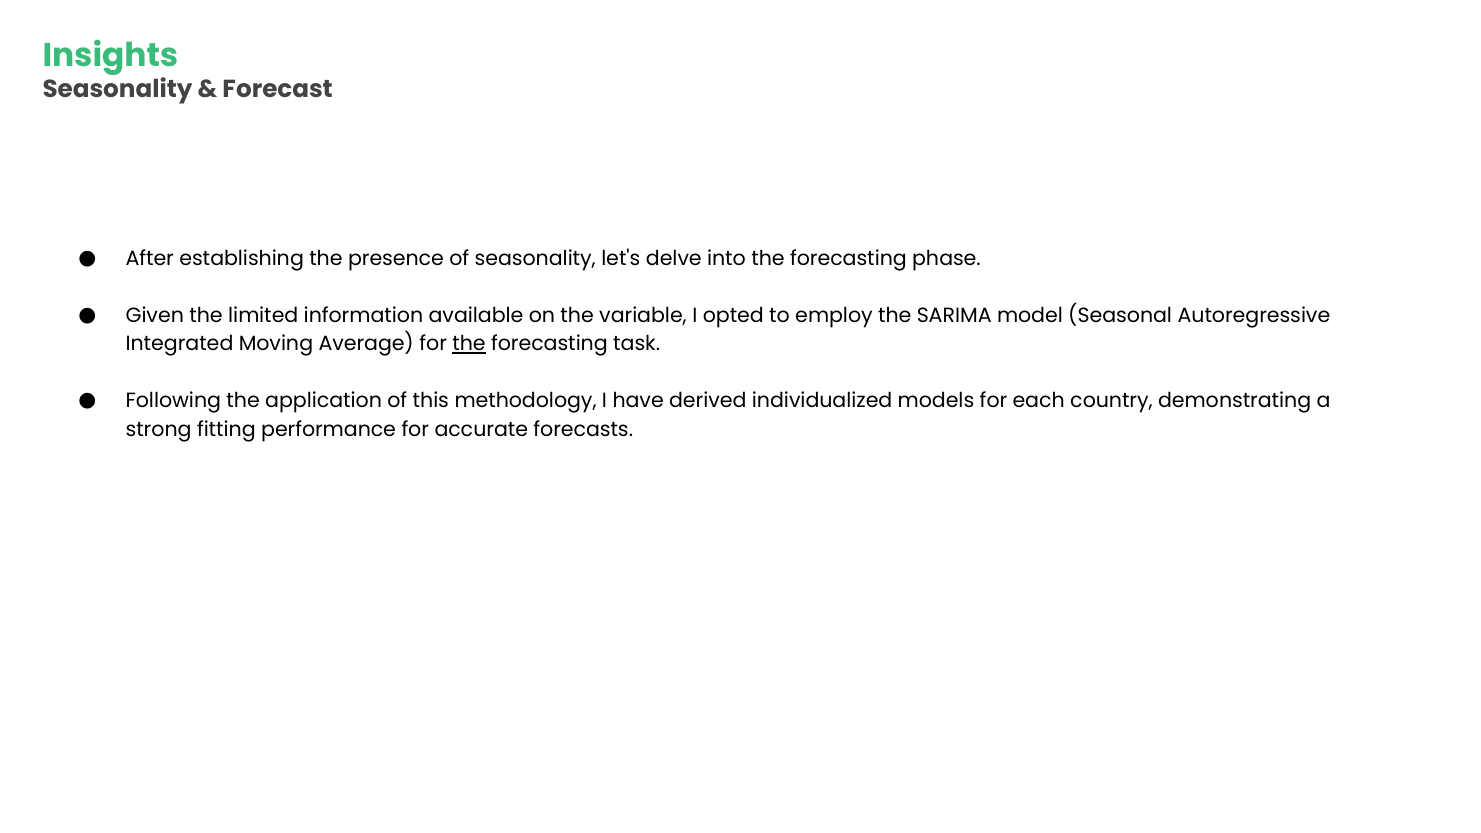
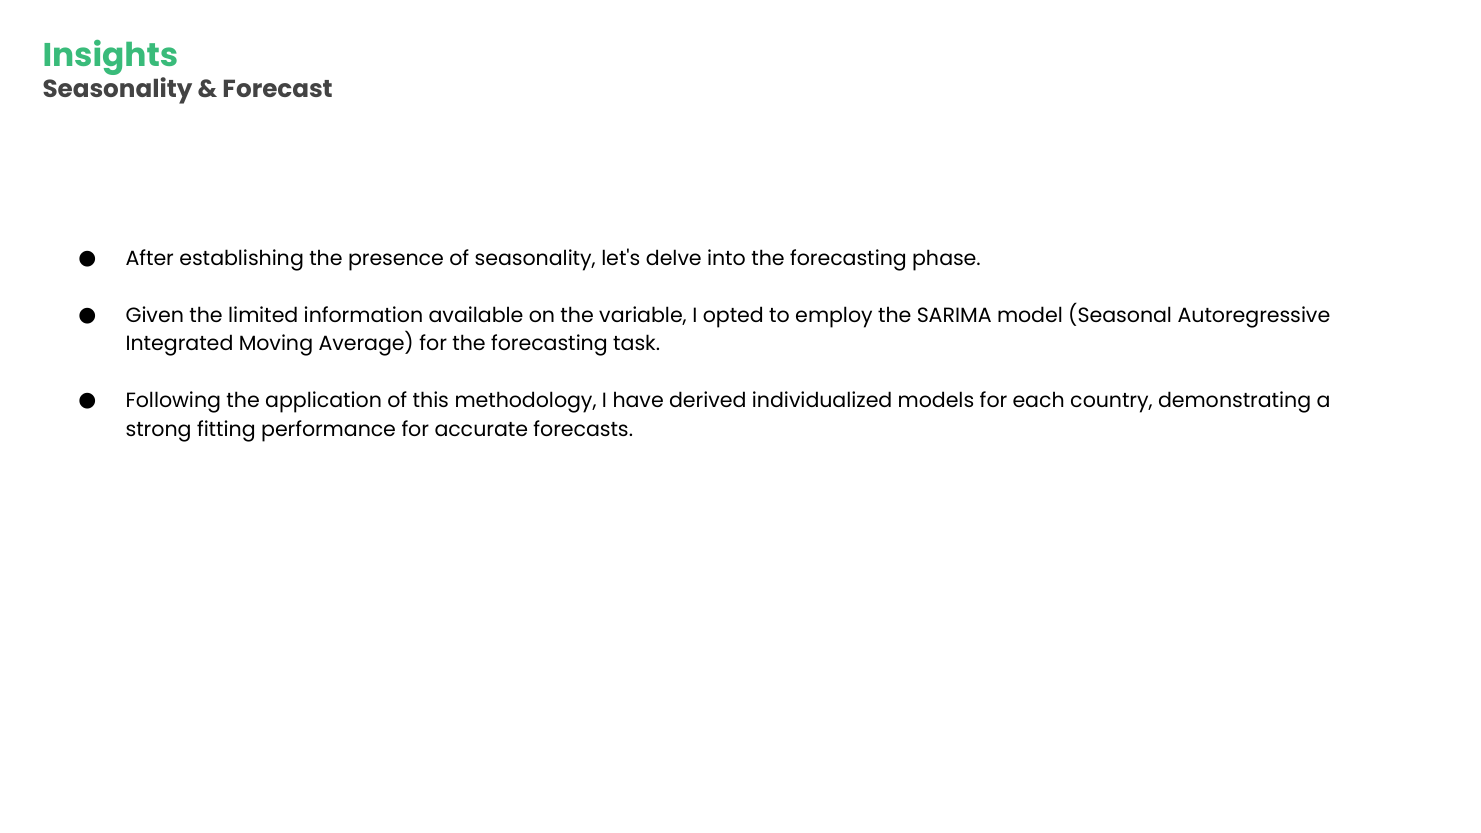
the underline: present -> none (469, 344)
